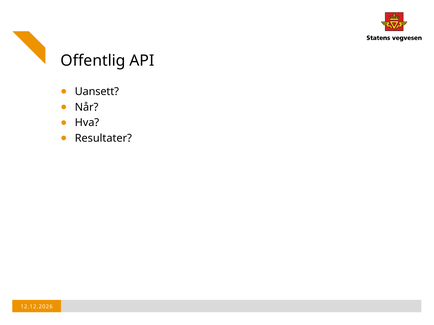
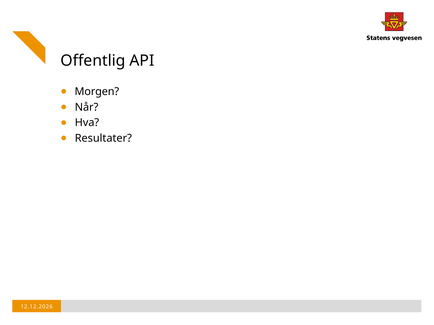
Uansett: Uansett -> Morgen (97, 92)
